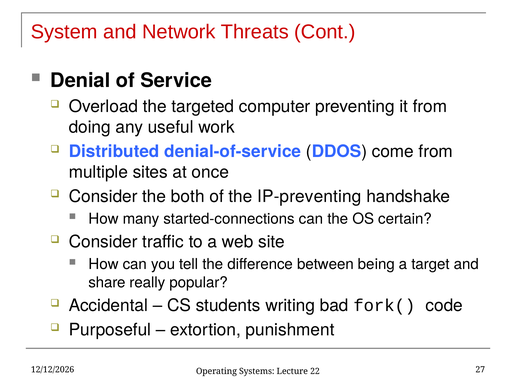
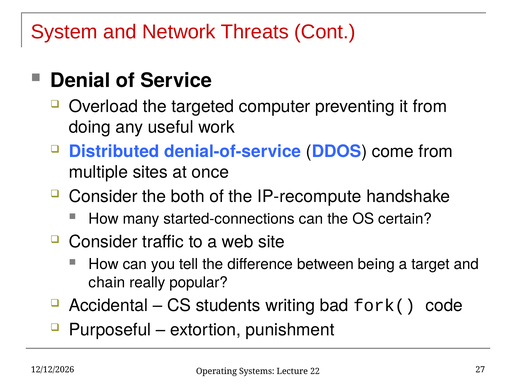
IP-preventing: IP-preventing -> IP-recompute (309, 196)
share: share -> chain (107, 282)
